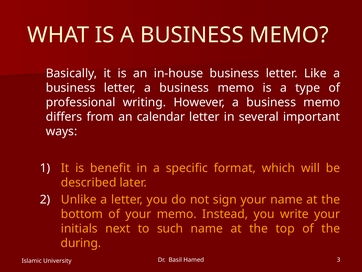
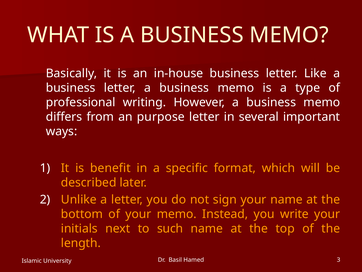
calendar: calendar -> purpose (161, 117)
during: during -> length (81, 243)
